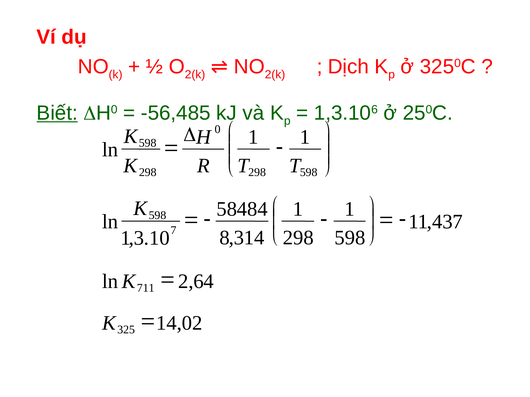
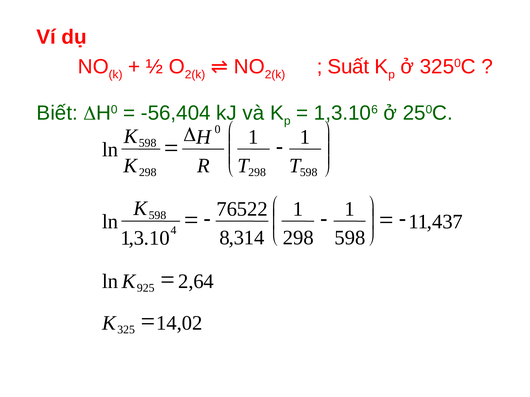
Dịch: Dịch -> Suất (348, 67)
Biết underline: present -> none (57, 113)
-56,485: -56,485 -> -56,404 (176, 113)
58484: 58484 -> 76522 (242, 209)
7: 7 -> 4 (174, 231)
711: 711 -> 925 (146, 288)
